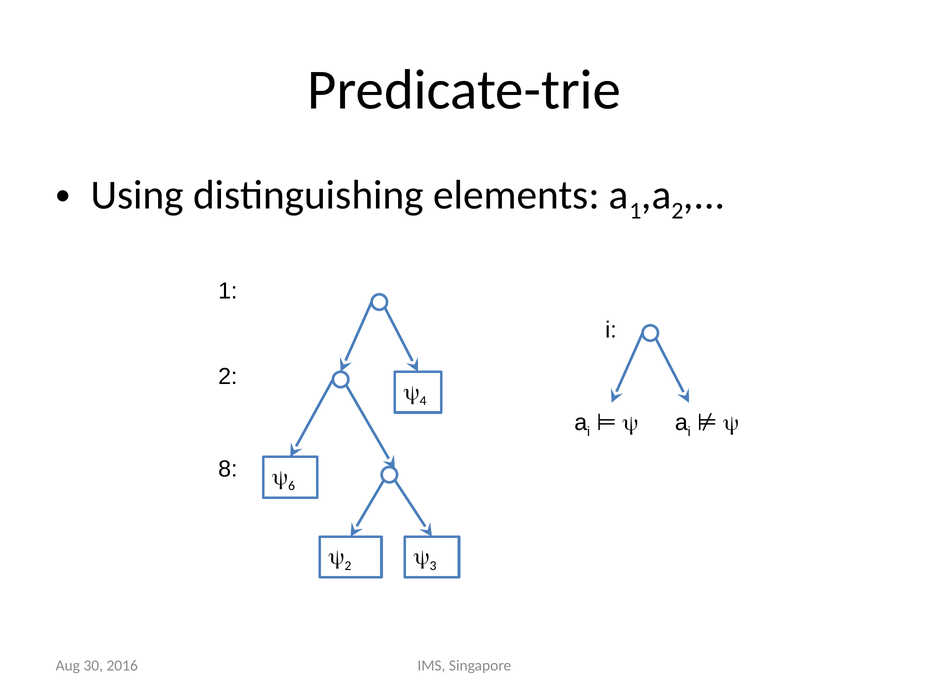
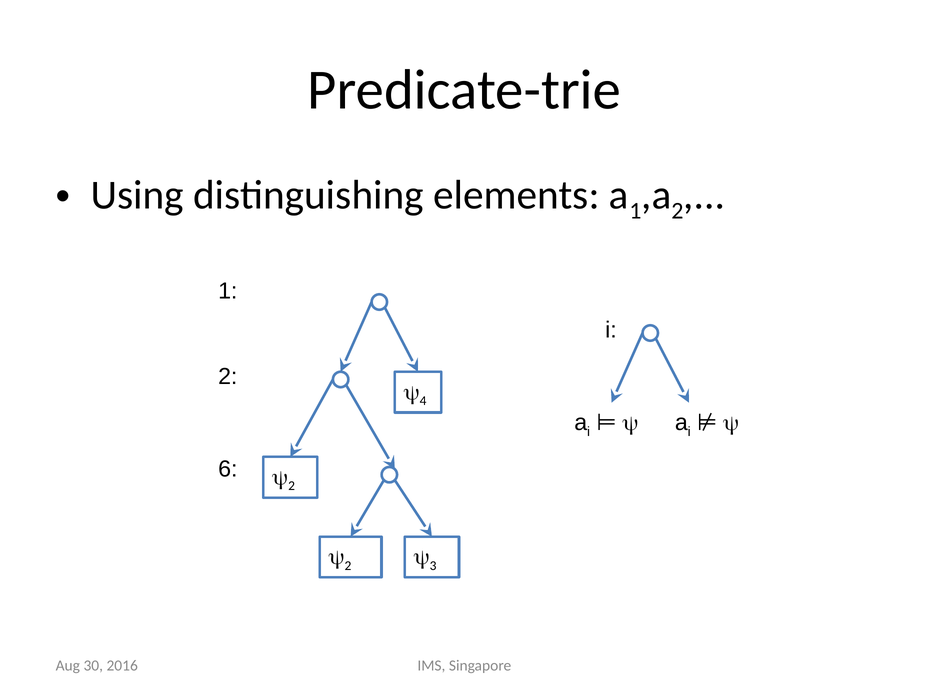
8: 8 -> 6 (228, 469)
6: 6 -> 2 (292, 486)
